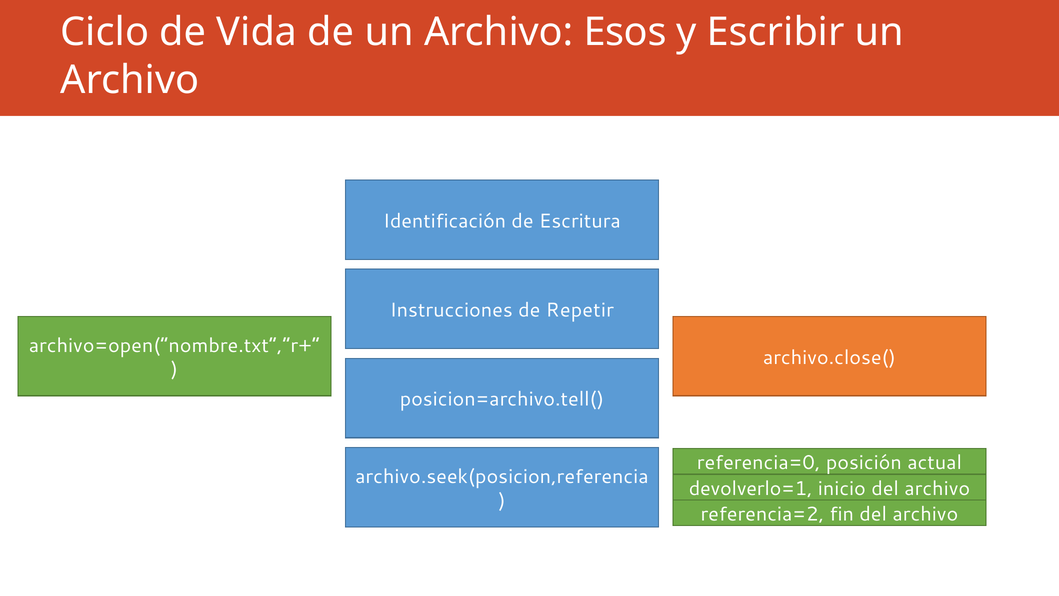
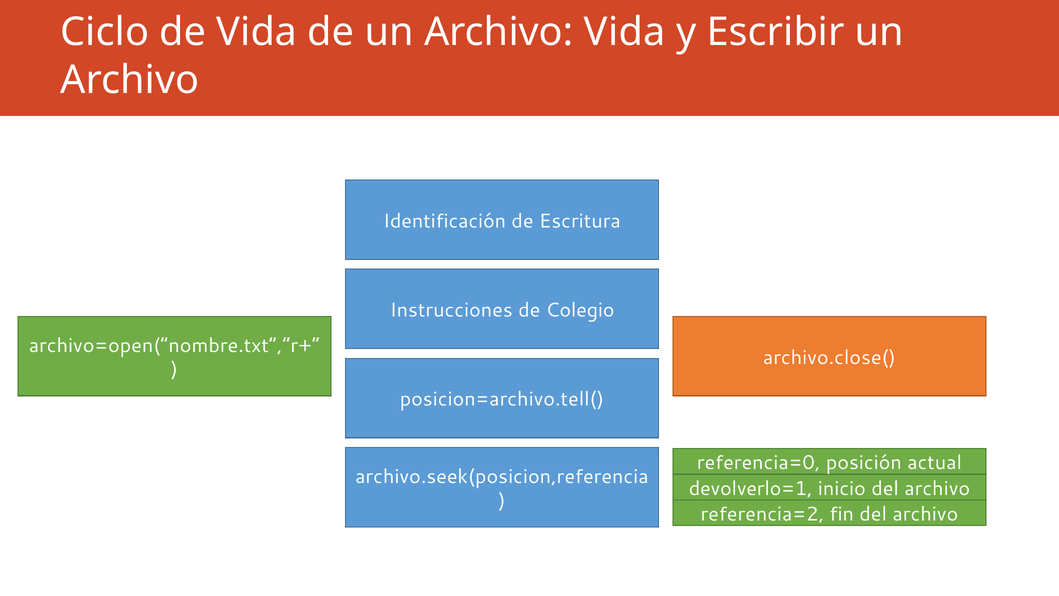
Archivo Esos: Esos -> Vida (625, 32)
Repetir: Repetir -> Colegio (580, 310)
